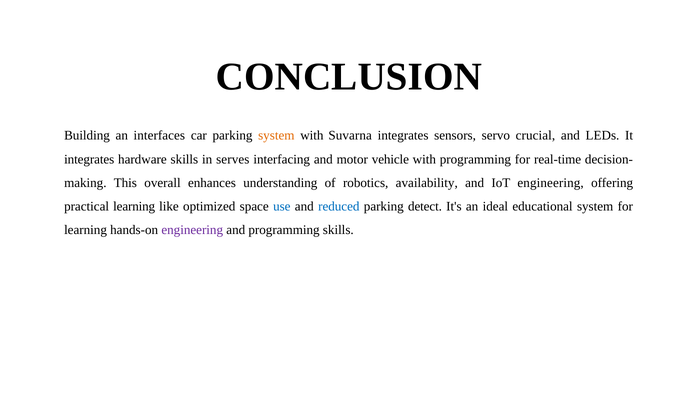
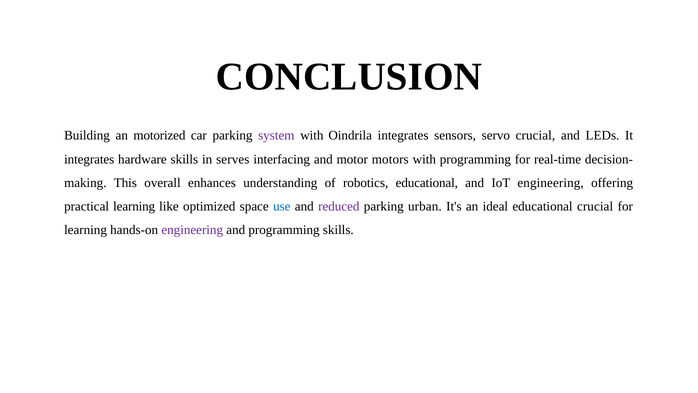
interfaces: interfaces -> motorized (159, 135)
system colour: orange -> purple (276, 135)
Suvarna: Suvarna -> Oindrila (350, 135)
vehicle: vehicle -> motors (390, 159)
robotics availability: availability -> educational (427, 183)
reduced colour: blue -> purple (339, 206)
detect: detect -> urban (425, 206)
educational system: system -> crucial (595, 206)
